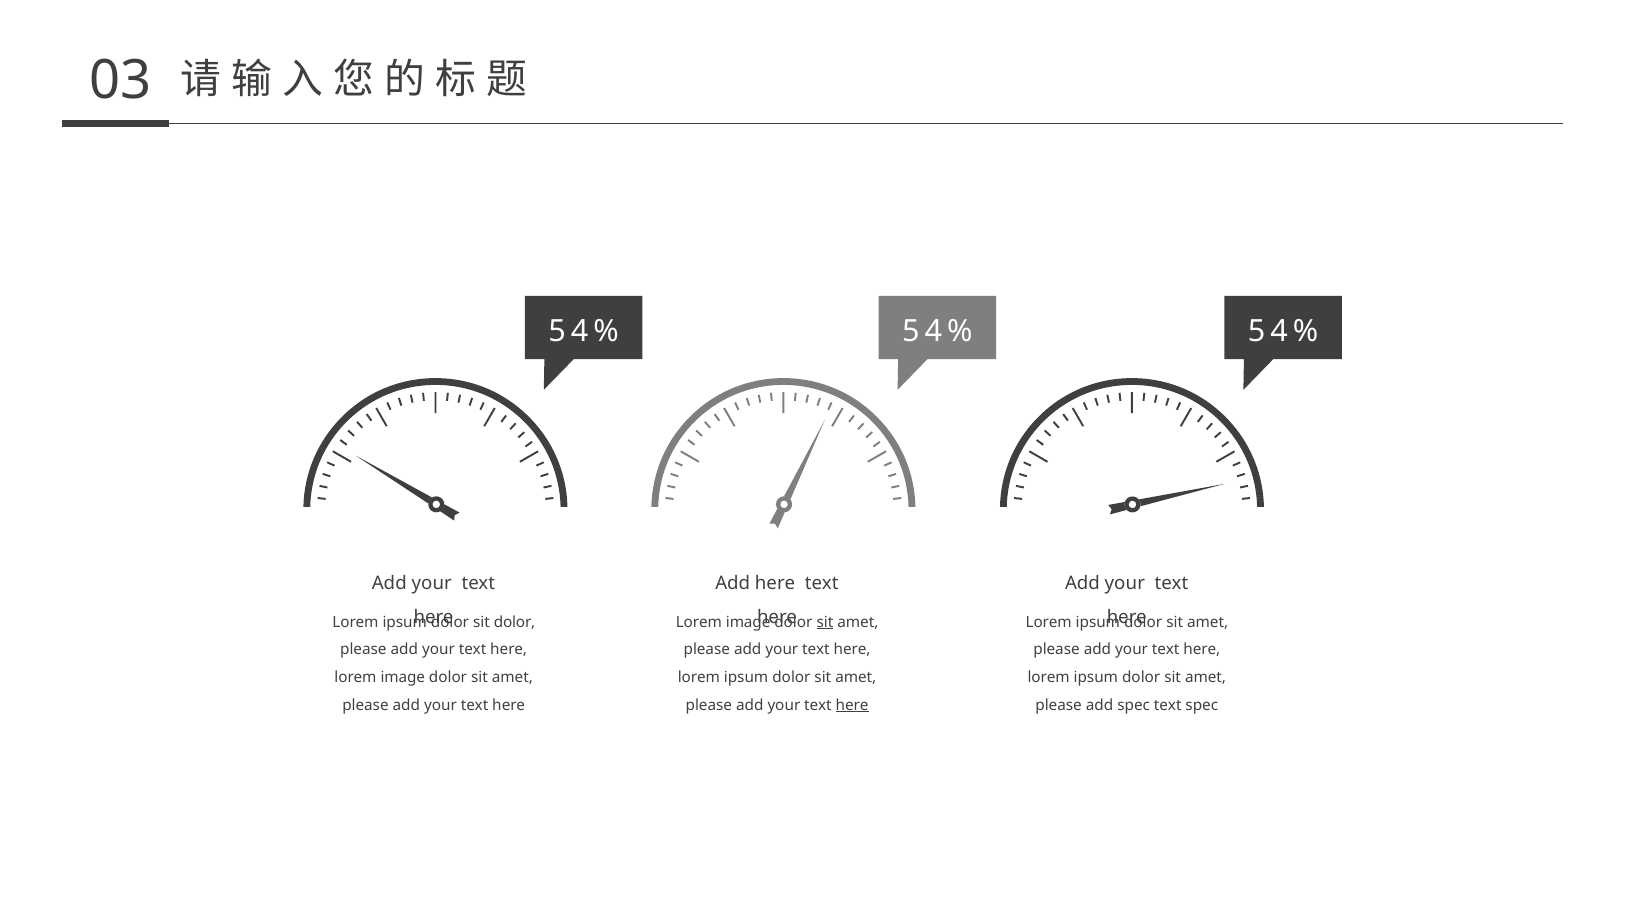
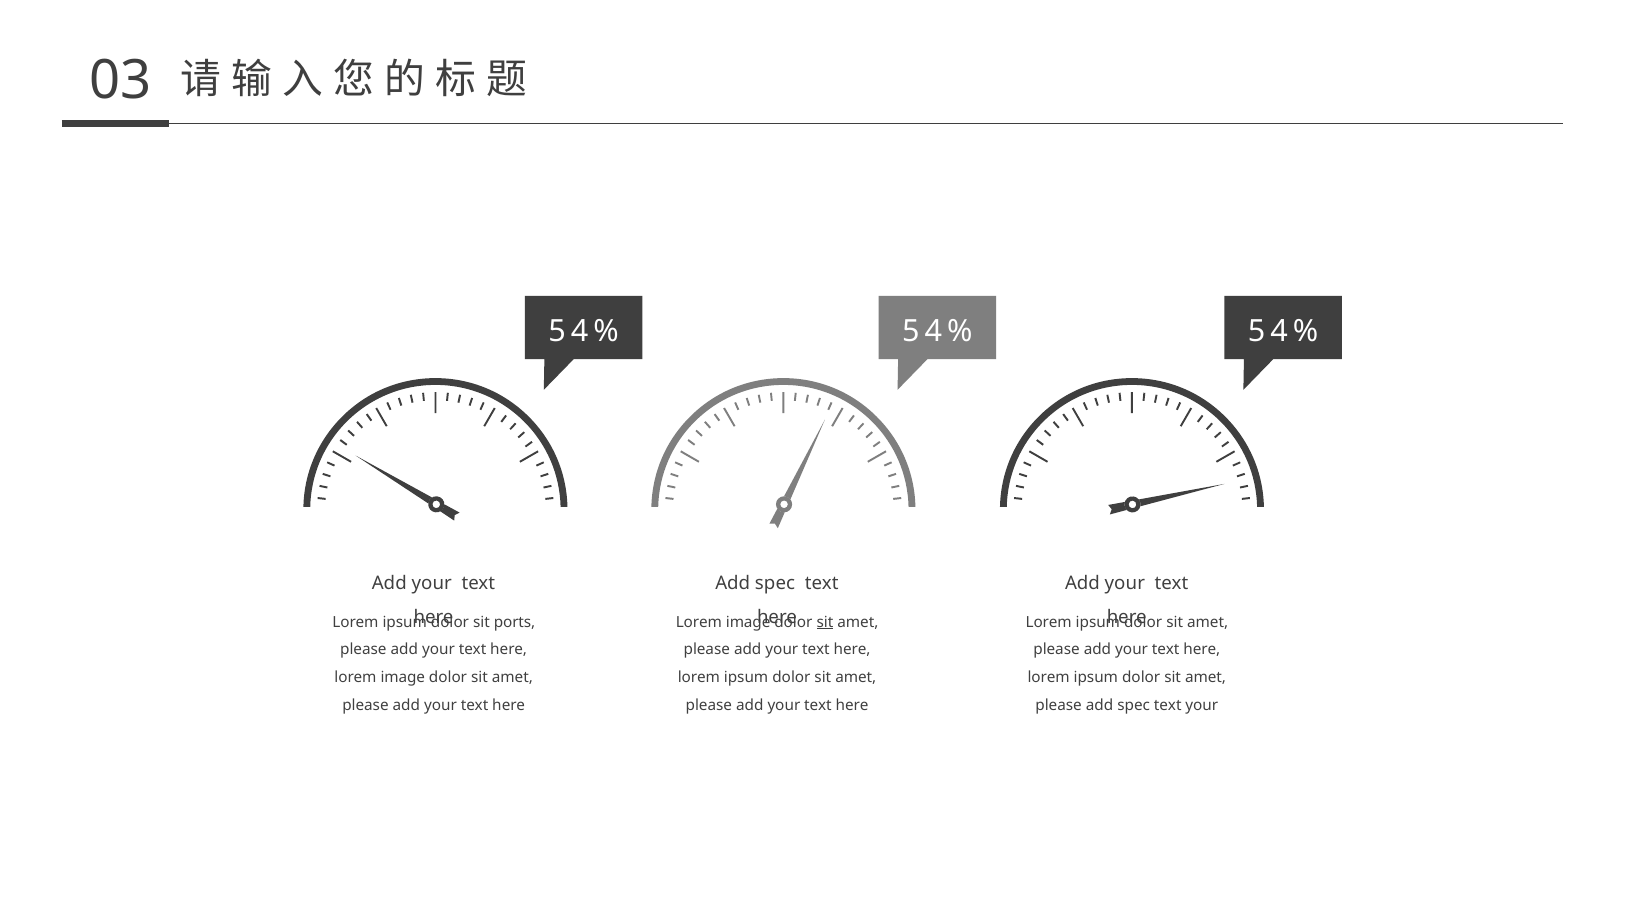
here: here -> spec (775, 584)
sit dolor: dolor -> ports (515, 622)
here underline: present -> none (852, 705)
text spec: spec -> your (1202, 705)
